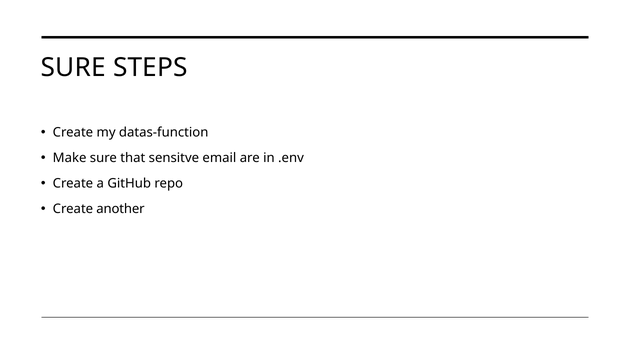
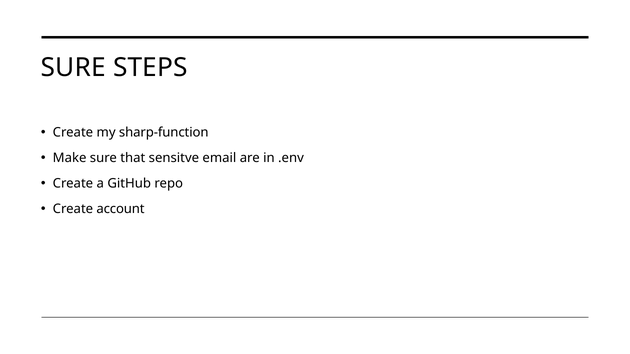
datas-function: datas-function -> sharp-function (164, 133)
another: another -> account (120, 209)
